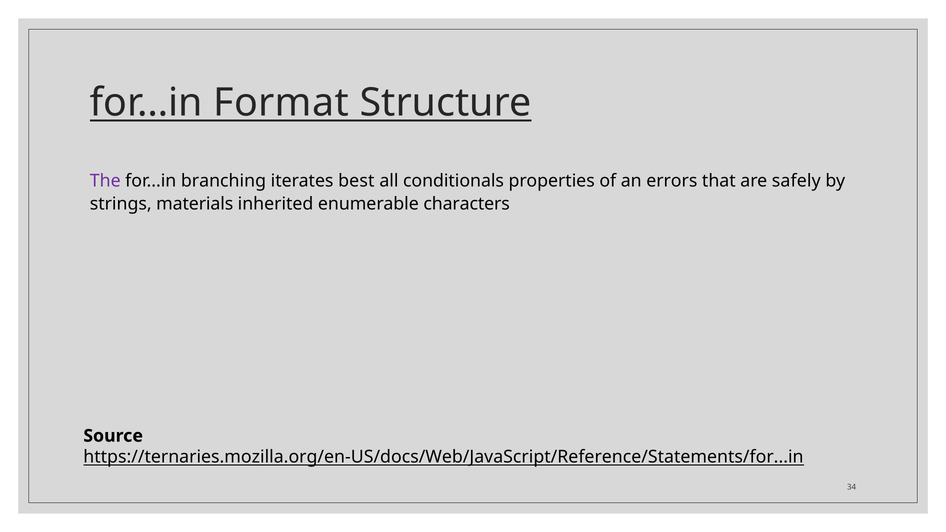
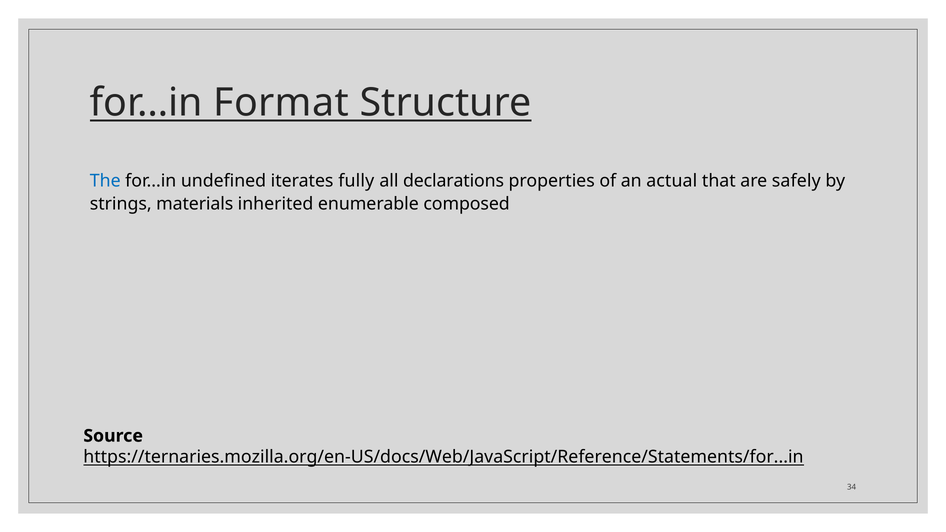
The colour: purple -> blue (105, 181)
branching: branching -> undefined (224, 181)
best: best -> fully (356, 181)
conditionals: conditionals -> declarations (454, 181)
errors: errors -> actual (672, 181)
characters: characters -> composed (467, 204)
